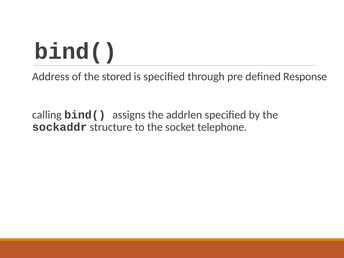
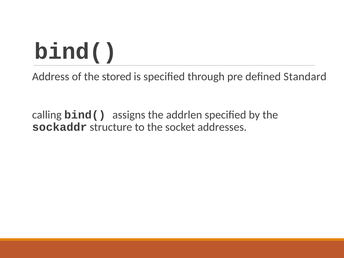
Response: Response -> Standard (305, 77)
telephone: telephone -> addresses (222, 127)
